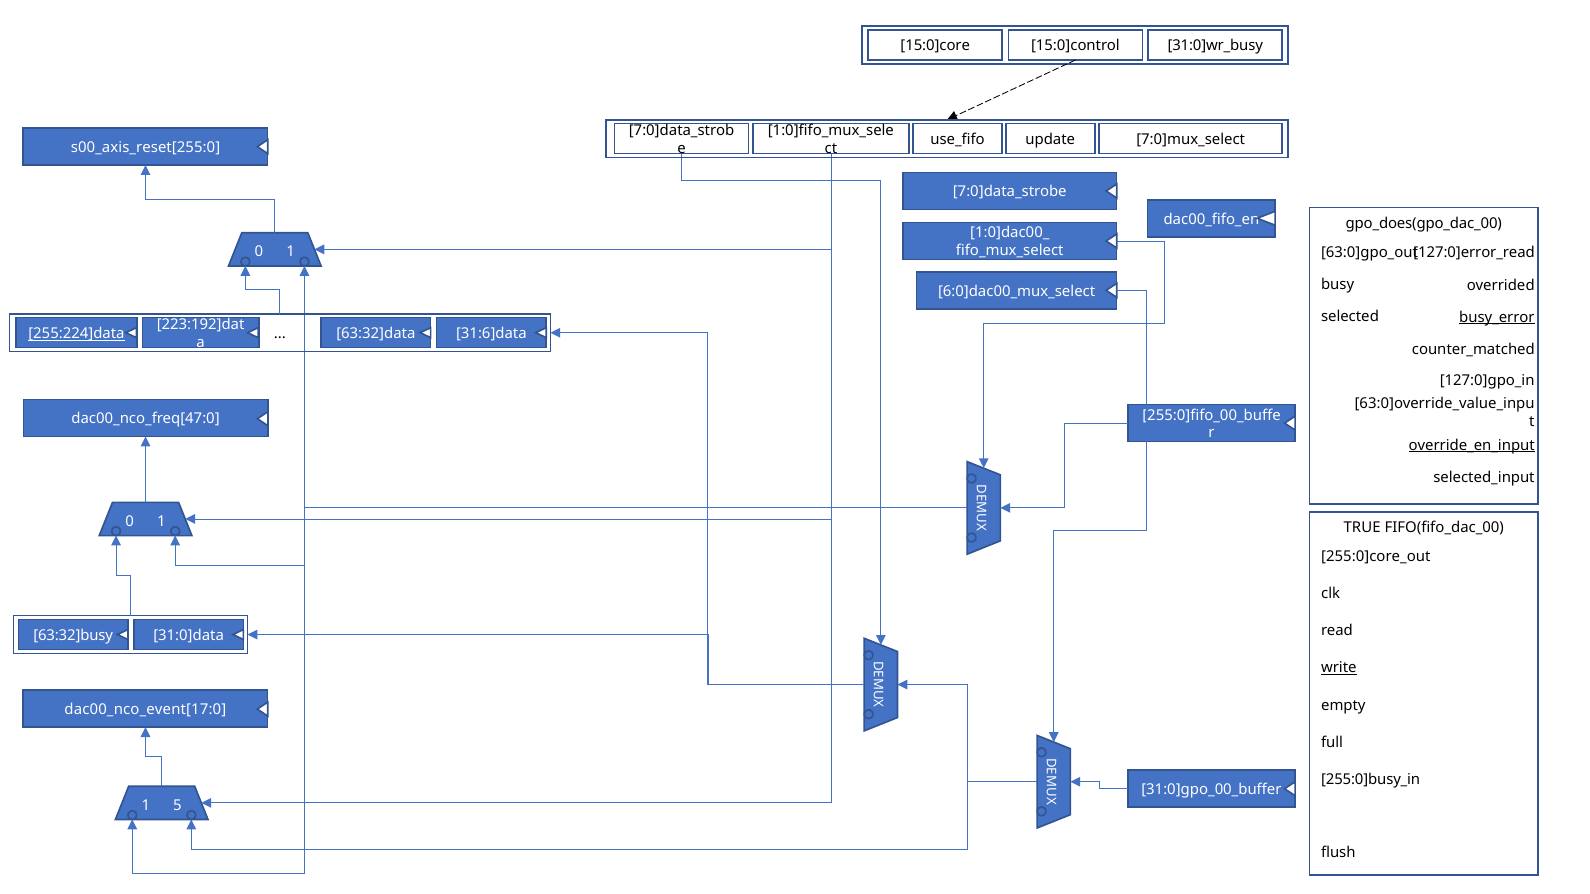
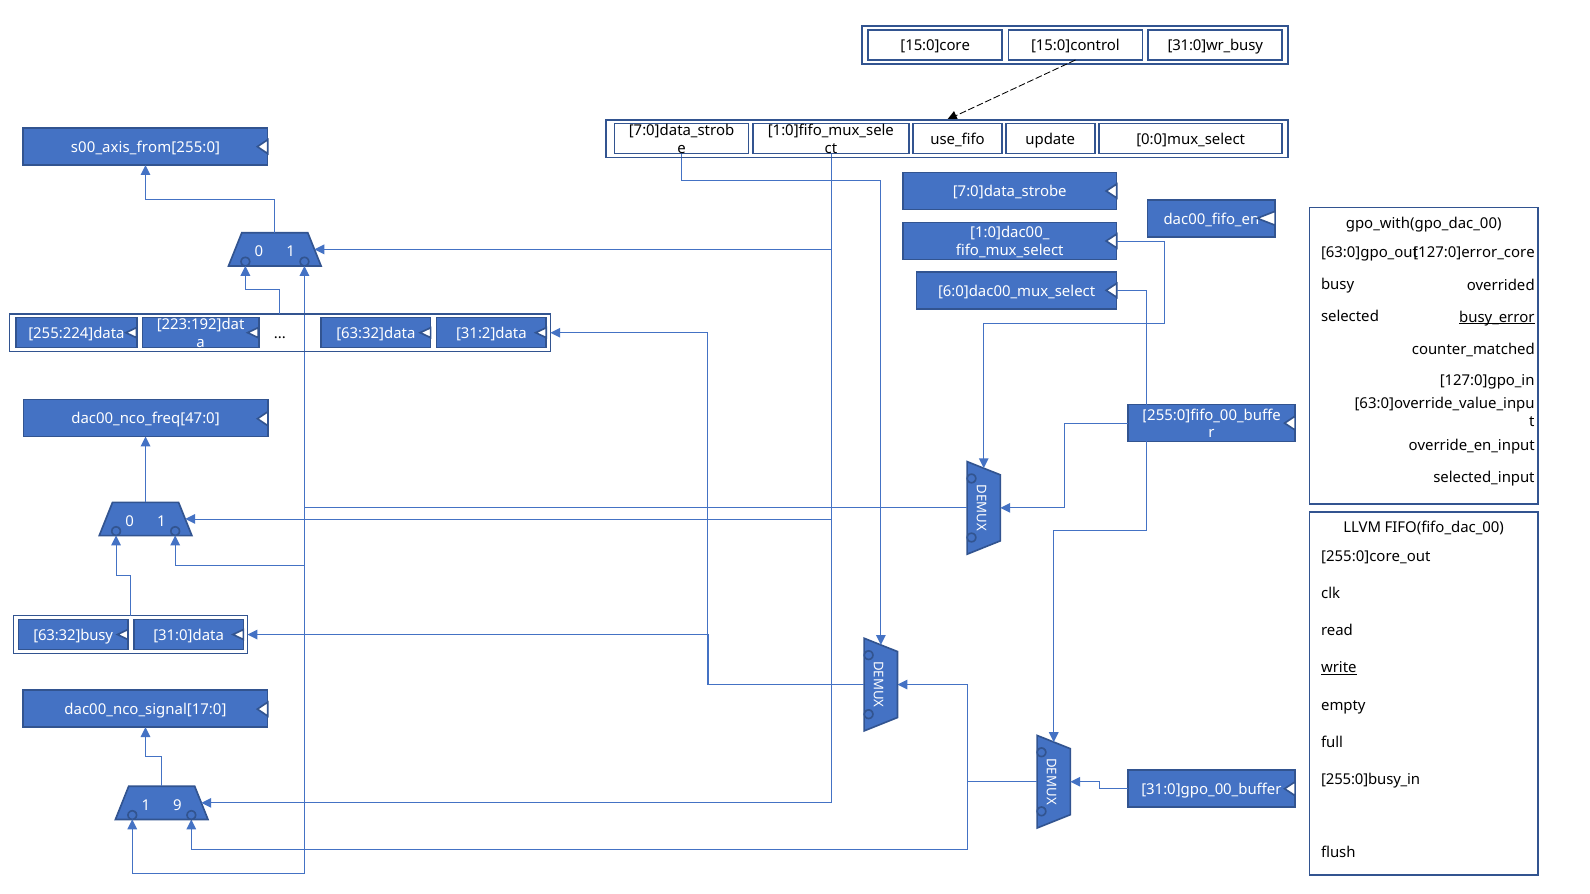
7:0]mux_select: 7:0]mux_select -> 0:0]mux_select (1191, 140)
s00_axis_reset[255:0: s00_axis_reset[255:0 -> s00_axis_from[255:0 (146, 148)
gpo_does(gpo_dac_00: gpo_does(gpo_dac_00 -> gpo_with(gpo_dac_00 (1424, 223)
127:0]error_read: 127:0]error_read -> 127:0]error_core (1474, 253)
255:224]data underline: present -> none (76, 334)
31:6]data: 31:6]data -> 31:2]data (491, 334)
override_en_input underline: present -> none (1472, 445)
TRUE: TRUE -> LLVM (1362, 528)
dac00_nco_event[17:0: dac00_nco_event[17:0 -> dac00_nco_signal[17:0 (145, 710)
5: 5 -> 9 (177, 806)
